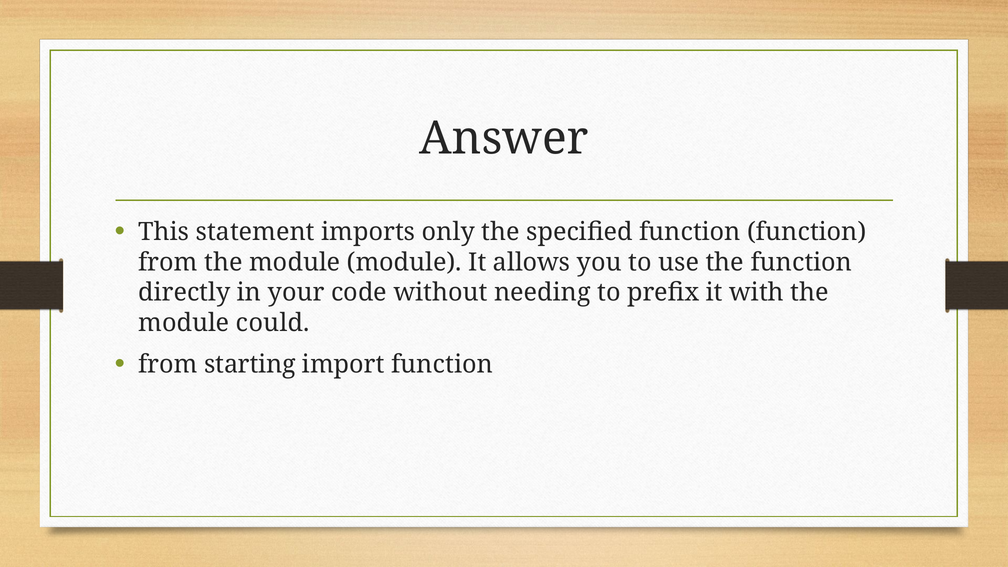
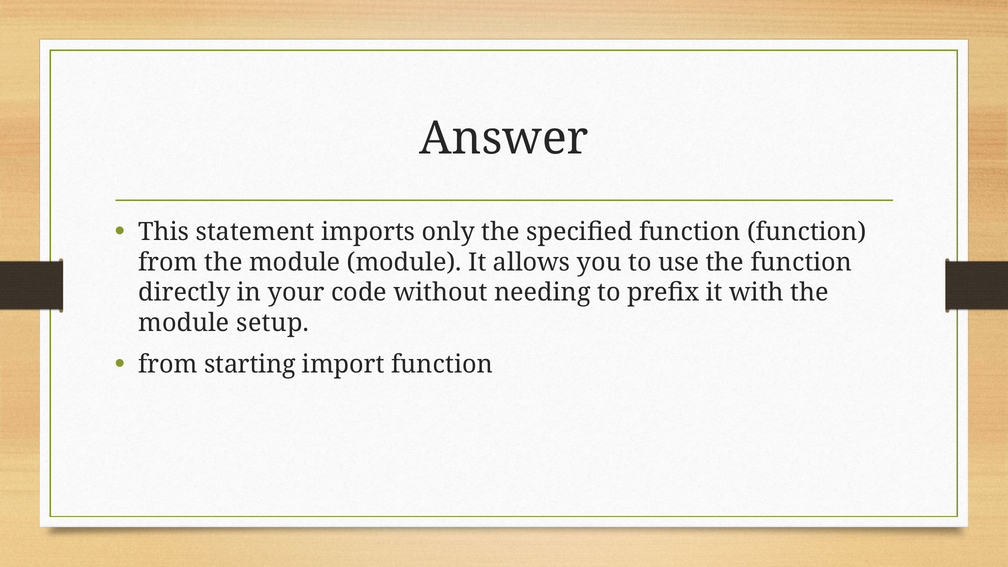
could: could -> setup (273, 323)
